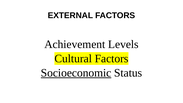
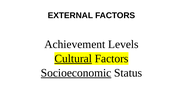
Cultural underline: none -> present (73, 59)
